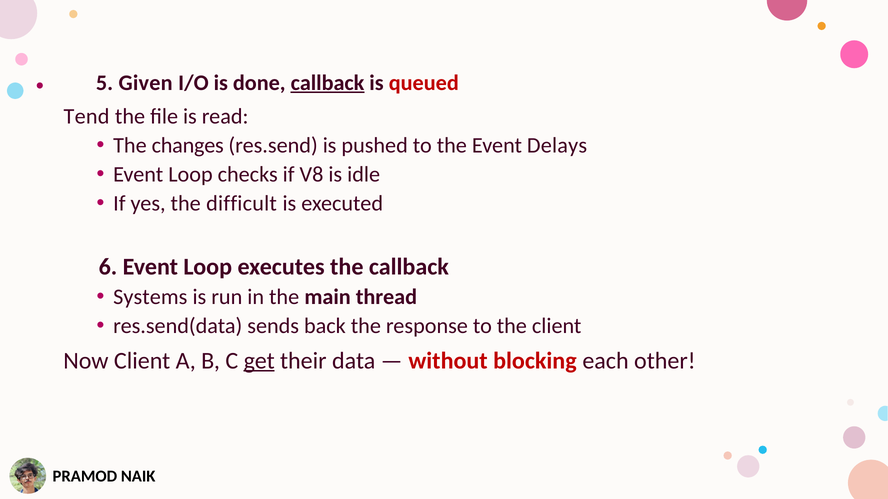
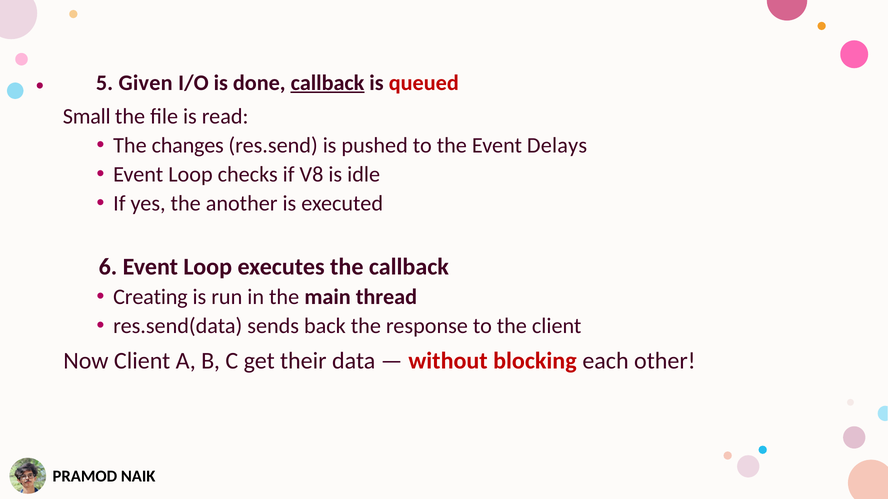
Tend: Tend -> Small (87, 117)
difficult: difficult -> another (242, 204)
Systems: Systems -> Creating (150, 297)
get underline: present -> none (259, 361)
